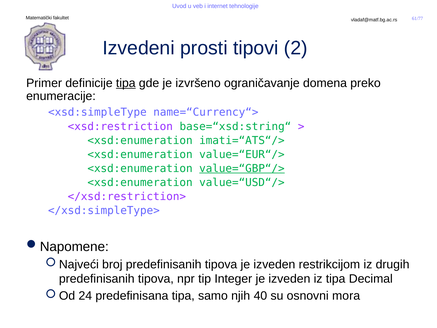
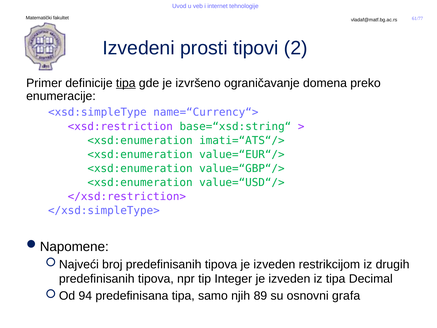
value=“GBP“/> underline: present -> none (242, 168)
24: 24 -> 94 (85, 296)
40: 40 -> 89 (260, 296)
mora: mora -> grafa (346, 296)
